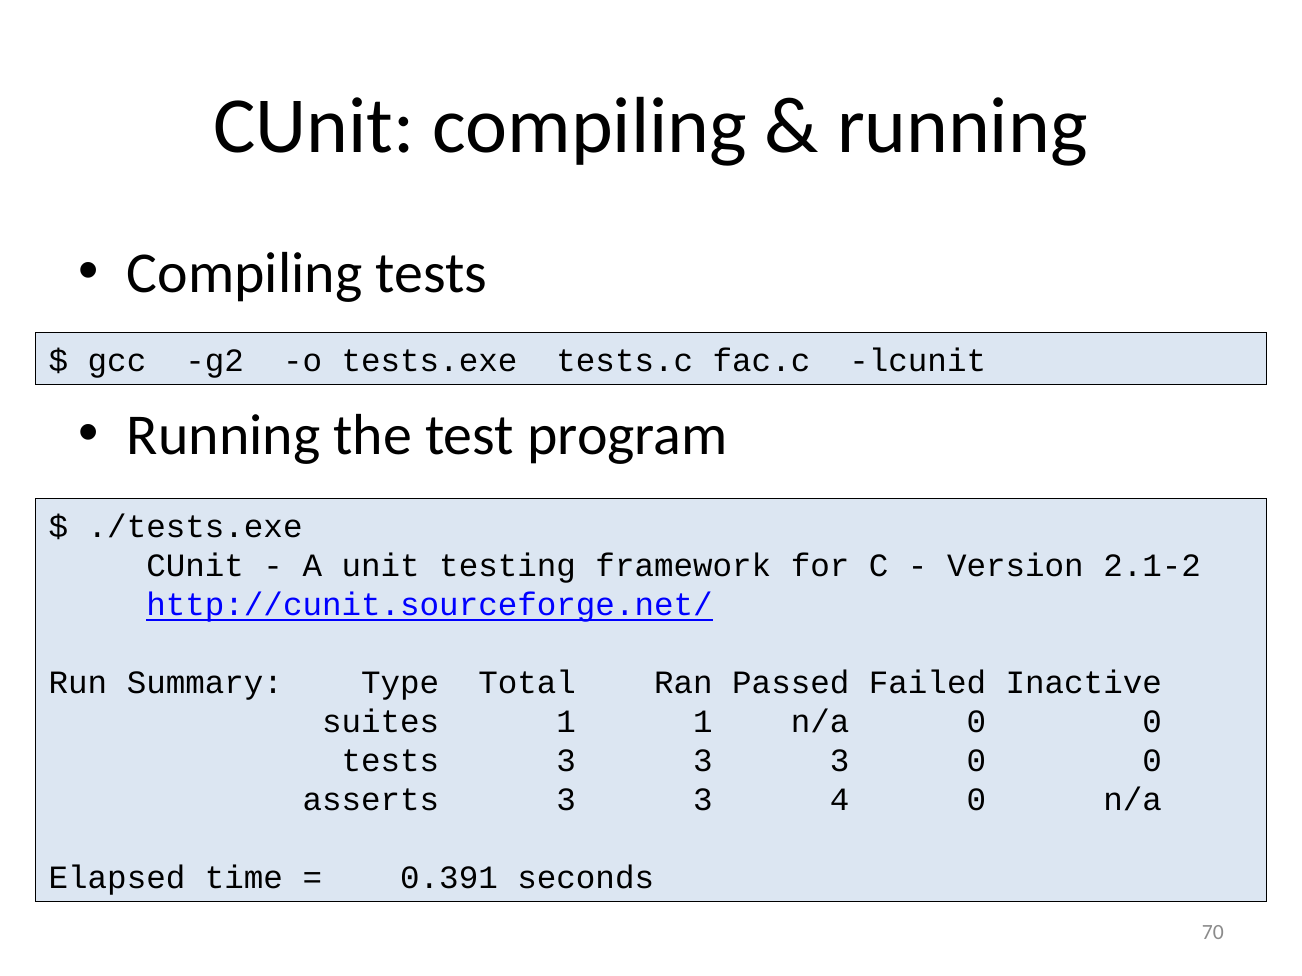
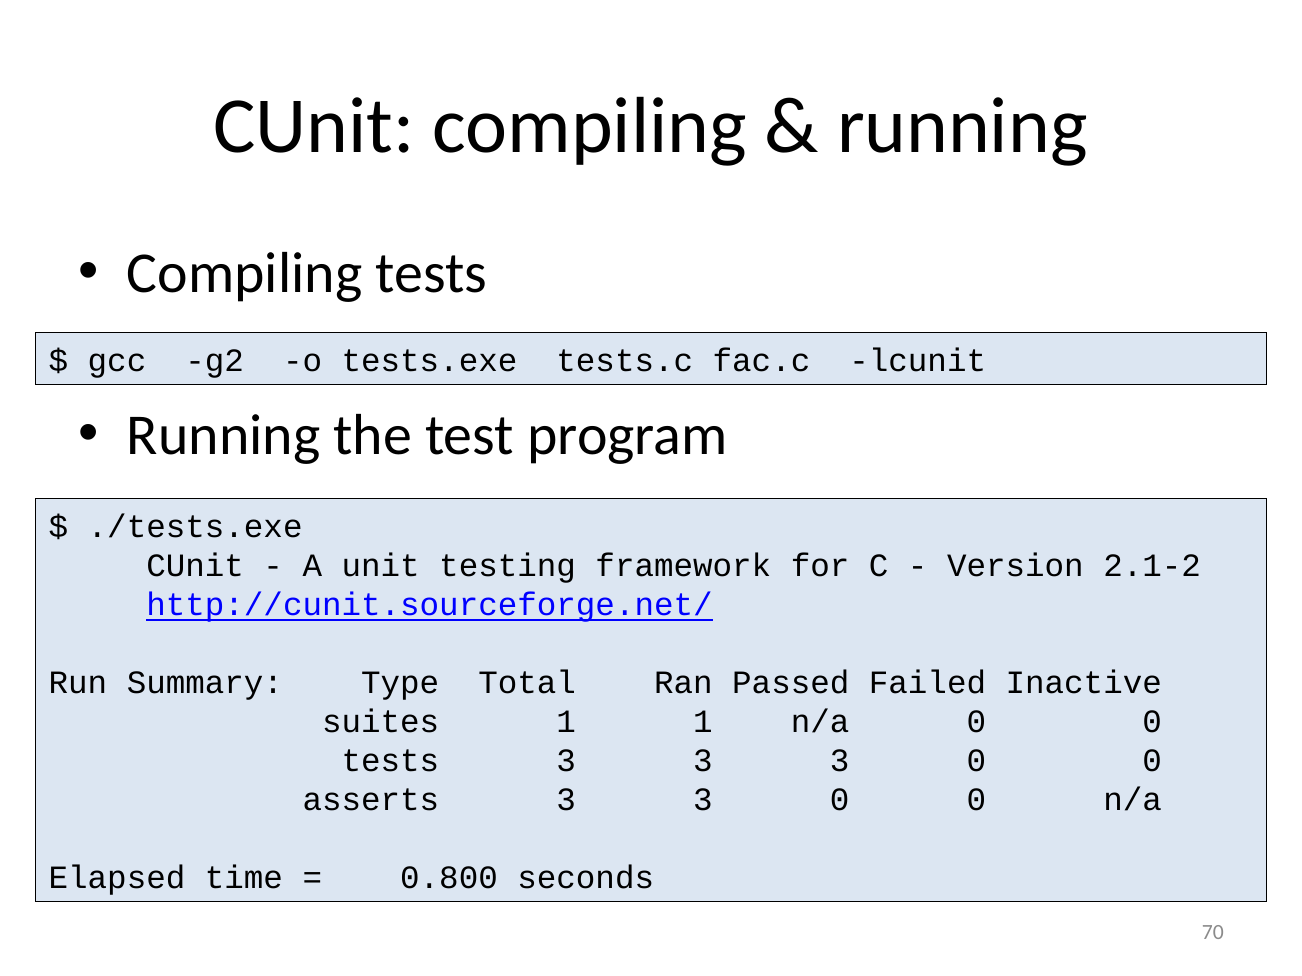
asserts 3 3 4: 4 -> 0 (840, 800)
0.391: 0.391 -> 0.800 (449, 878)
